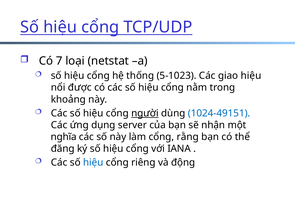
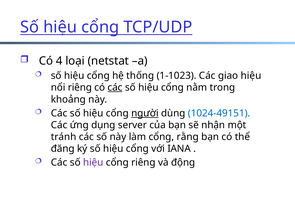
7: 7 -> 4 (59, 61)
5-1023: 5-1023 -> 1-1023 (177, 75)
nổi được: được -> riêng (80, 87)
các underline: none -> present (115, 87)
nghĩa: nghĩa -> tránh (64, 136)
hiệu colour: blue -> purple (93, 162)
